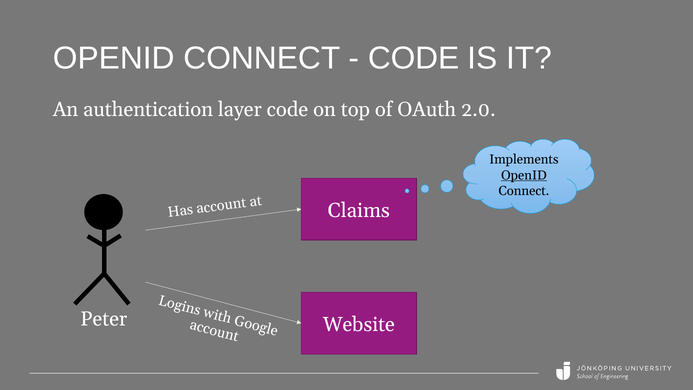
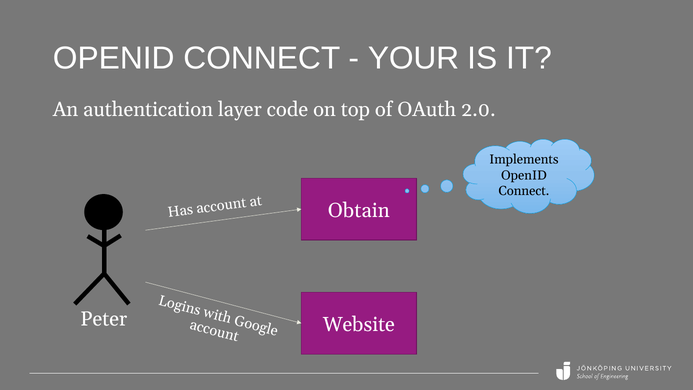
CODE: CODE -> YOUR (414, 58)
OpenID underline: present -> none (524, 175)
Claims: Claims -> Obtain (359, 210)
